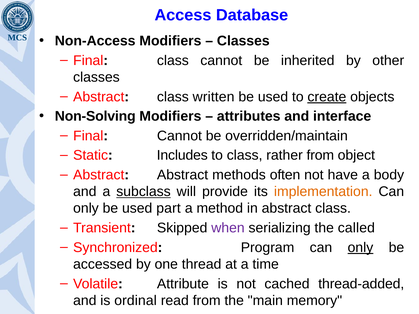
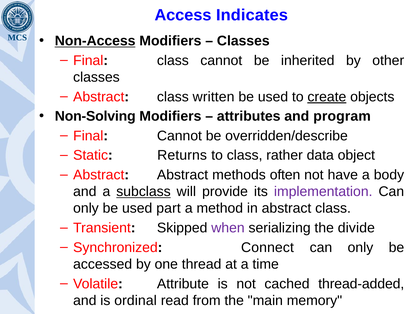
Database: Database -> Indicates (252, 15)
Non-Access underline: none -> present (95, 41)
interface: interface -> program (342, 116)
overridden/maintain: overridden/maintain -> overridden/describe (287, 136)
Includes: Includes -> Returns (182, 155)
rather from: from -> data (320, 155)
implementation colour: orange -> purple (323, 192)
called: called -> divide (356, 228)
Program: Program -> Connect (267, 248)
only underline: present -> none (360, 248)
